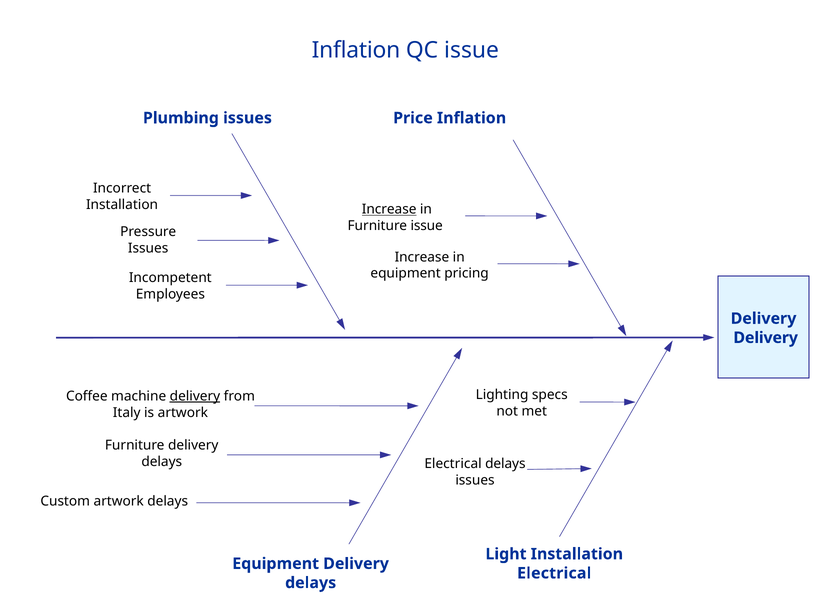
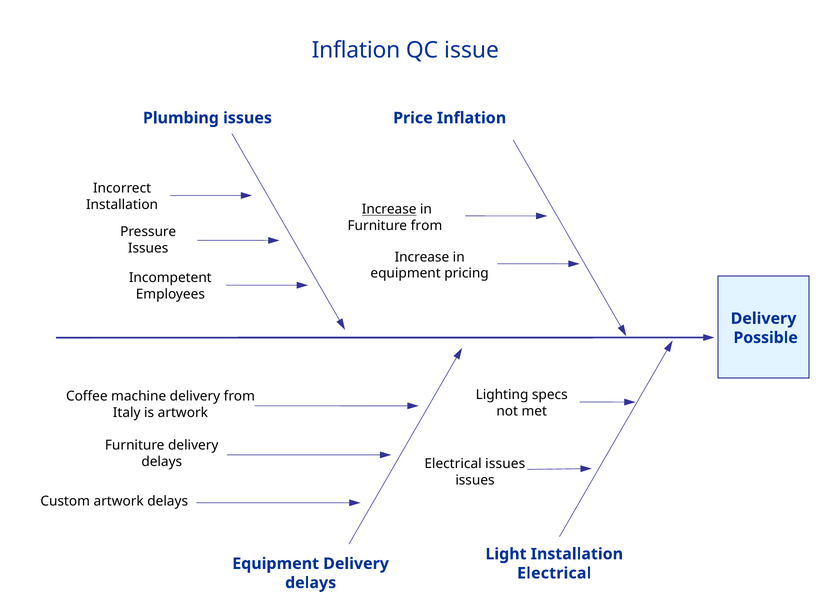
Furniture issue: issue -> from (427, 226)
Delivery: Delivery -> Possible (766, 338)
delivery underline: present -> none (195, 396)
Electrical delays: delays -> issues (505, 464)
